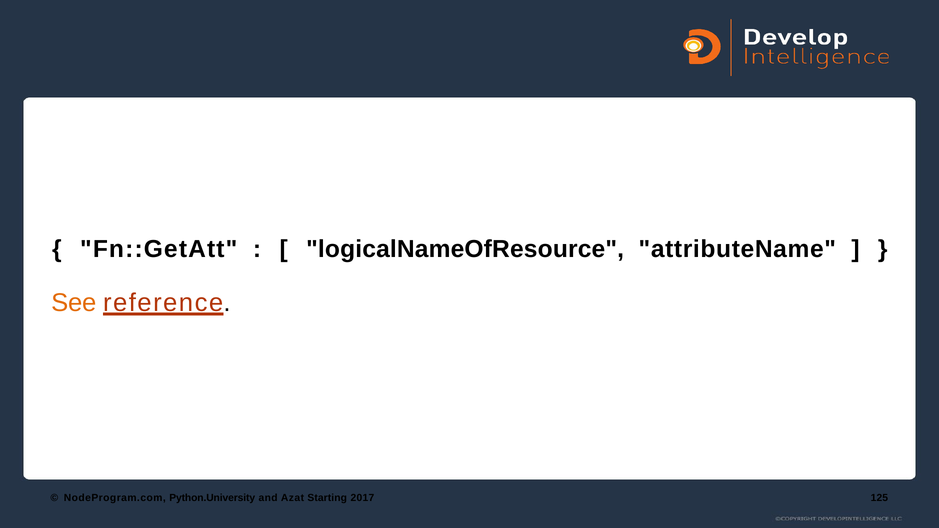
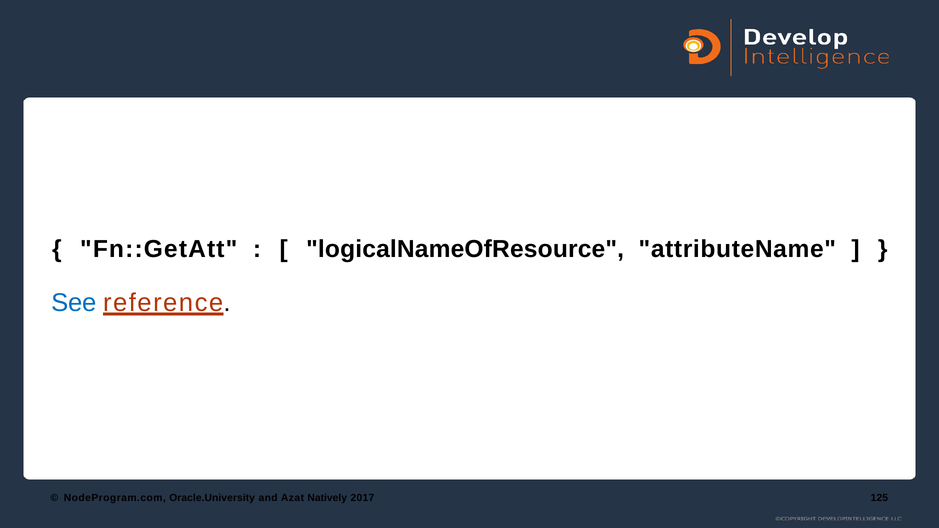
See colour: orange -> blue (74, 303)
Python.University: Python.University -> Oracle.University (212, 498)
Starting: Starting -> Natively (327, 498)
